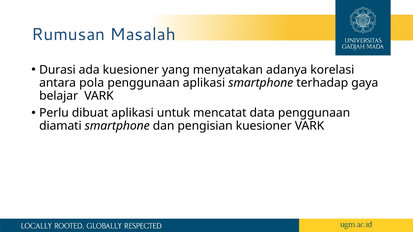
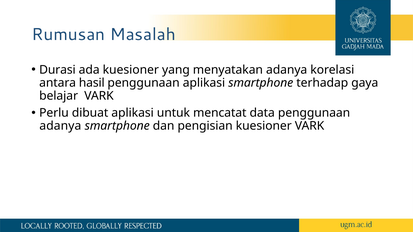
pola: pola -> hasil (92, 83)
diamati: diamati -> adanya (60, 126)
